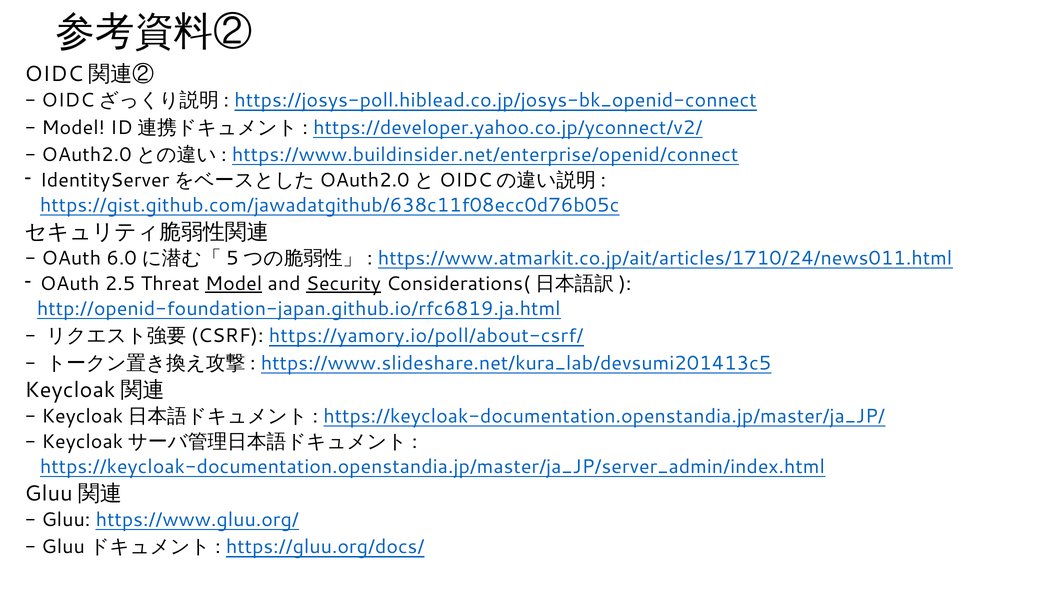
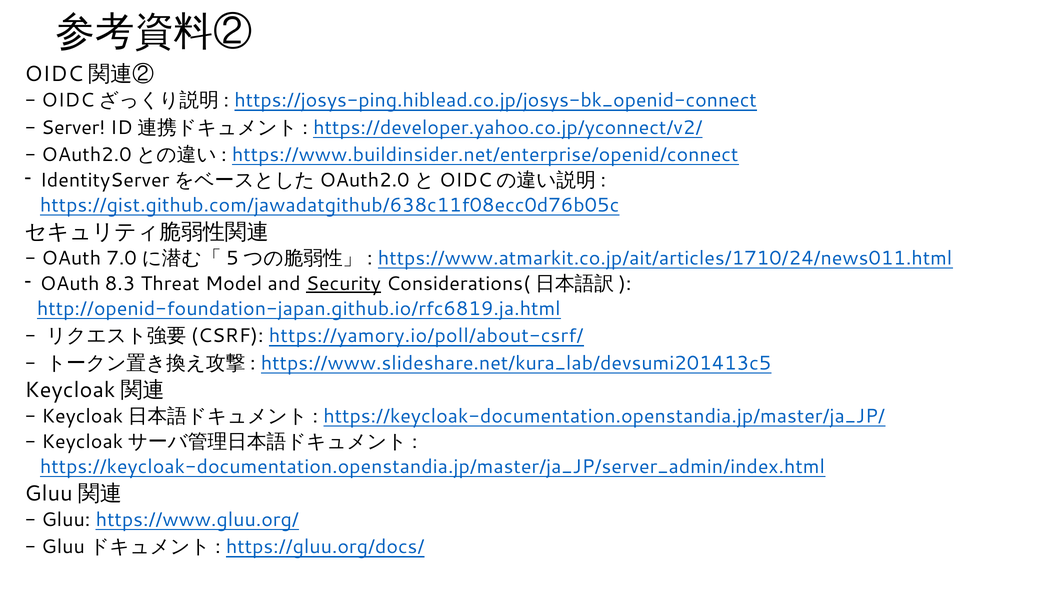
https://josys-poll.hiblead.co.jp/josys-bk_openid-connect: https://josys-poll.hiblead.co.jp/josys-bk_openid-connect -> https://josys-ping.hiblead.co.jp/josys-bk_openid-connect (496, 100)
Model: Model -> Server (73, 128)
6.0: 6.0 -> 7.0 (122, 259)
2.5: 2.5 -> 8.3 (120, 284)
Model underline: present -> none (234, 284)
